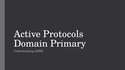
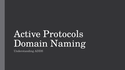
Primary: Primary -> Naming (68, 44)
